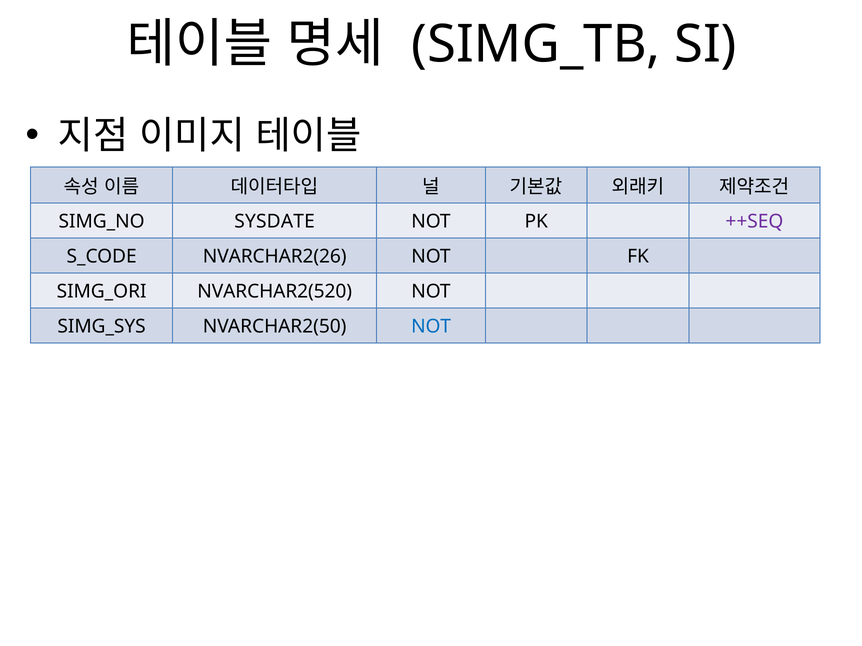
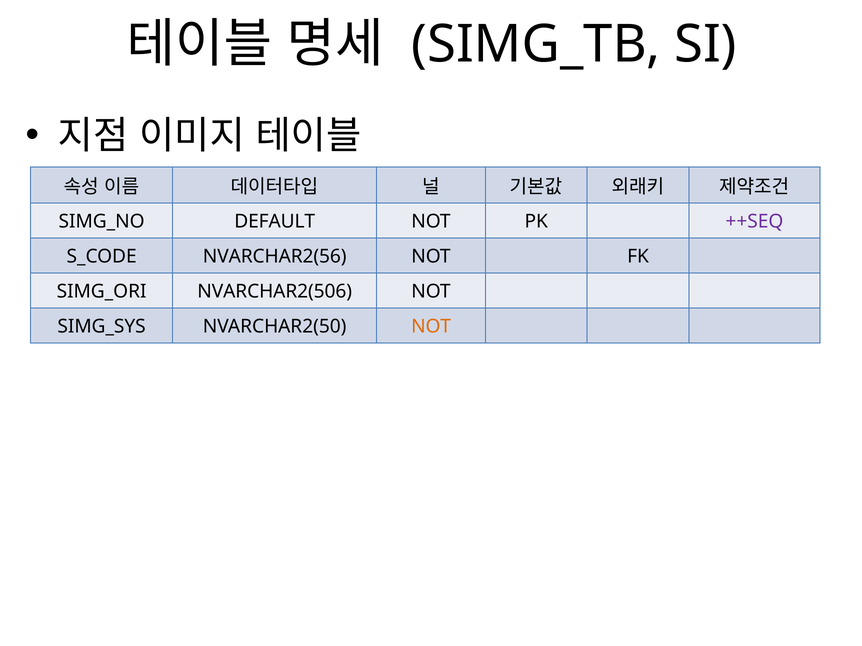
SYSDATE: SYSDATE -> DEFAULT (275, 222)
NVARCHAR2(26: NVARCHAR2(26 -> NVARCHAR2(56 (275, 257)
NVARCHAR2(520: NVARCHAR2(520 -> NVARCHAR2(506 (275, 292)
NOT colour: blue -> orange (431, 327)
